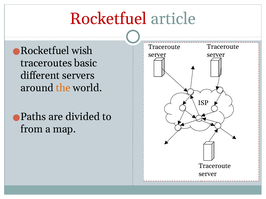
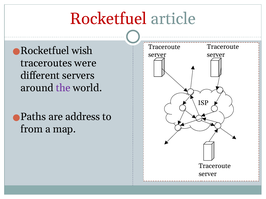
basic: basic -> were (85, 63)
the colour: orange -> purple (63, 88)
divided: divided -> address (83, 117)
